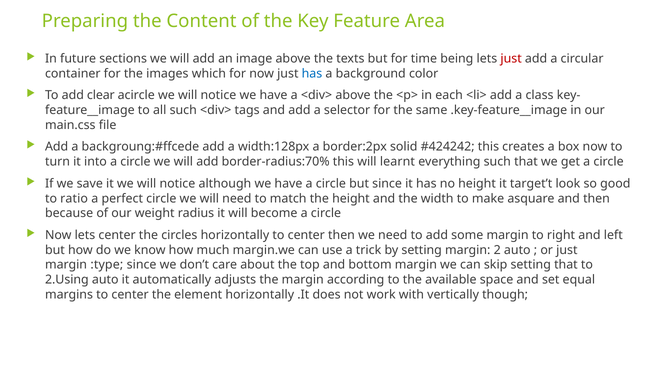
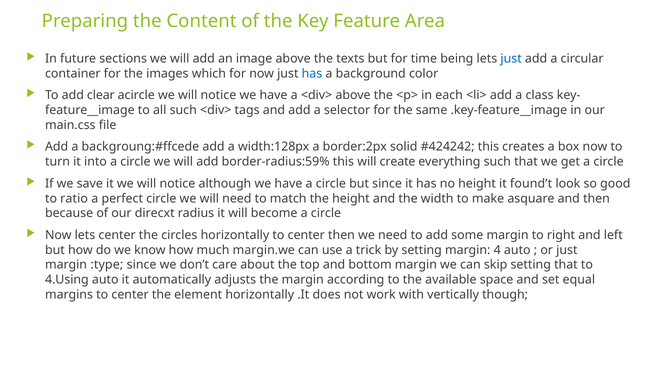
just colour: red -> blue (511, 59)
border-radius:70%: border-radius:70% -> border-radius:59% (276, 162)
learnt: learnt -> create (398, 162)
target’t: target’t -> found’t (531, 184)
weight: weight -> direcxt (155, 214)
2: 2 -> 4 (497, 250)
2.Using: 2.Using -> 4.Using (67, 280)
